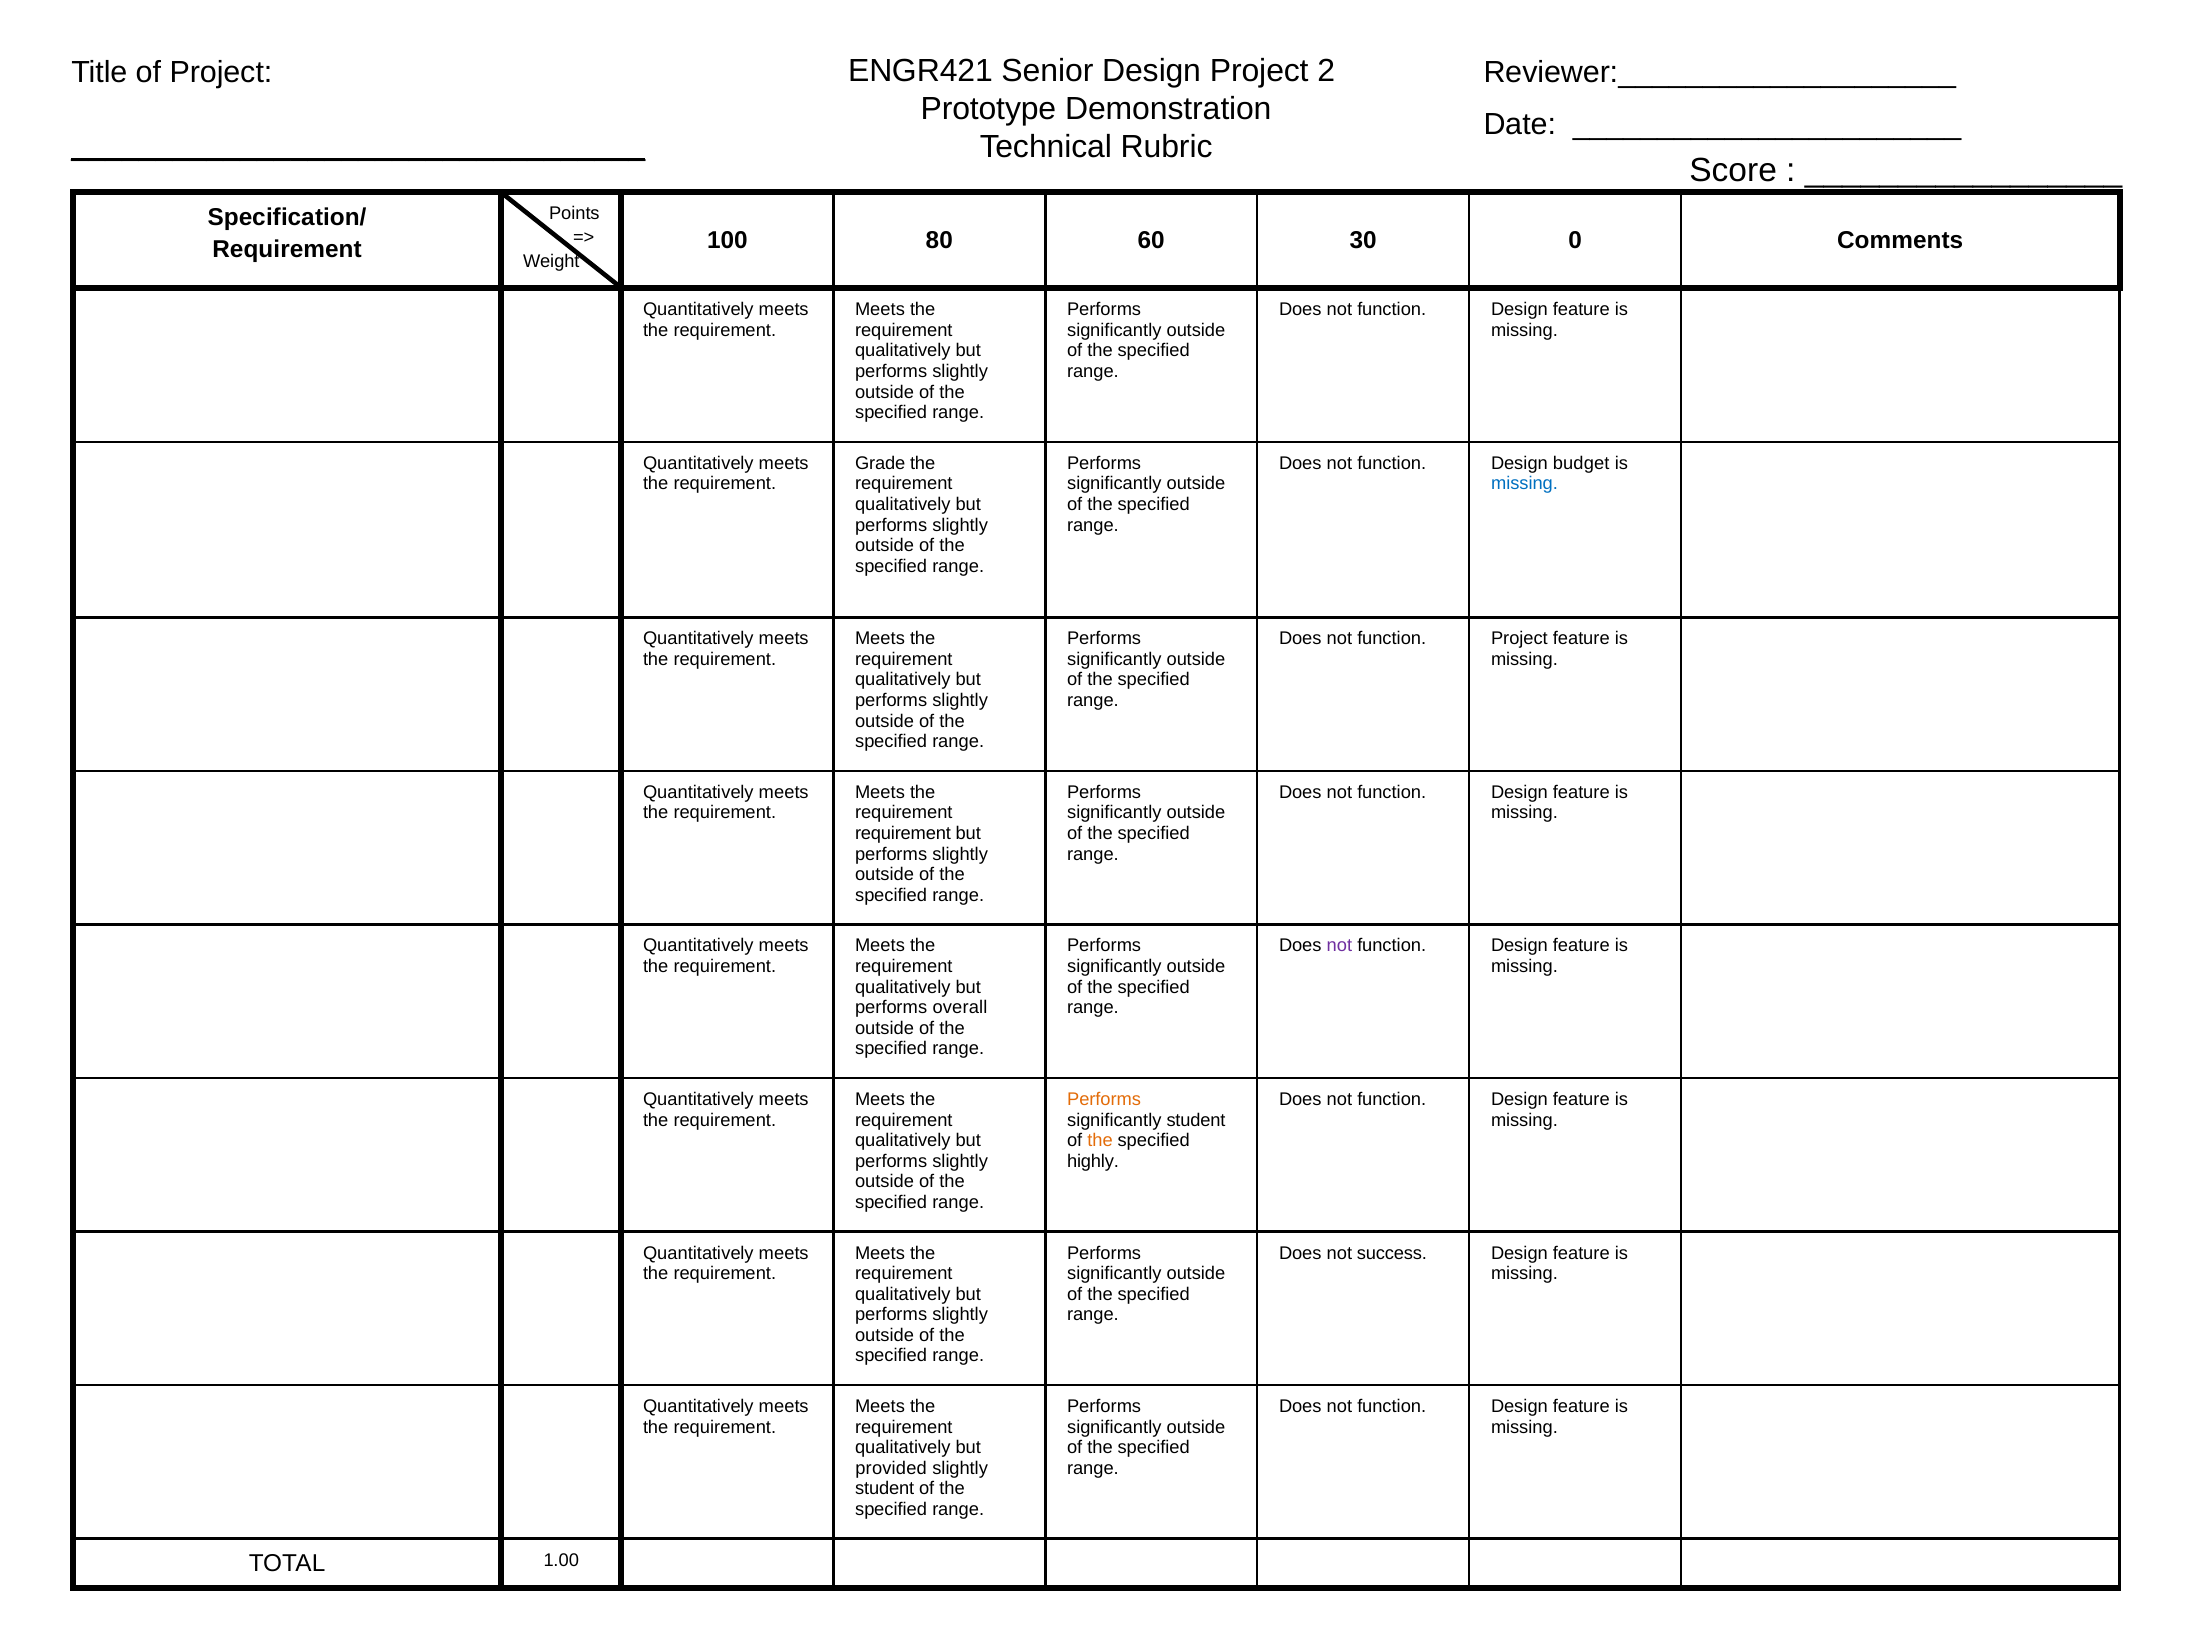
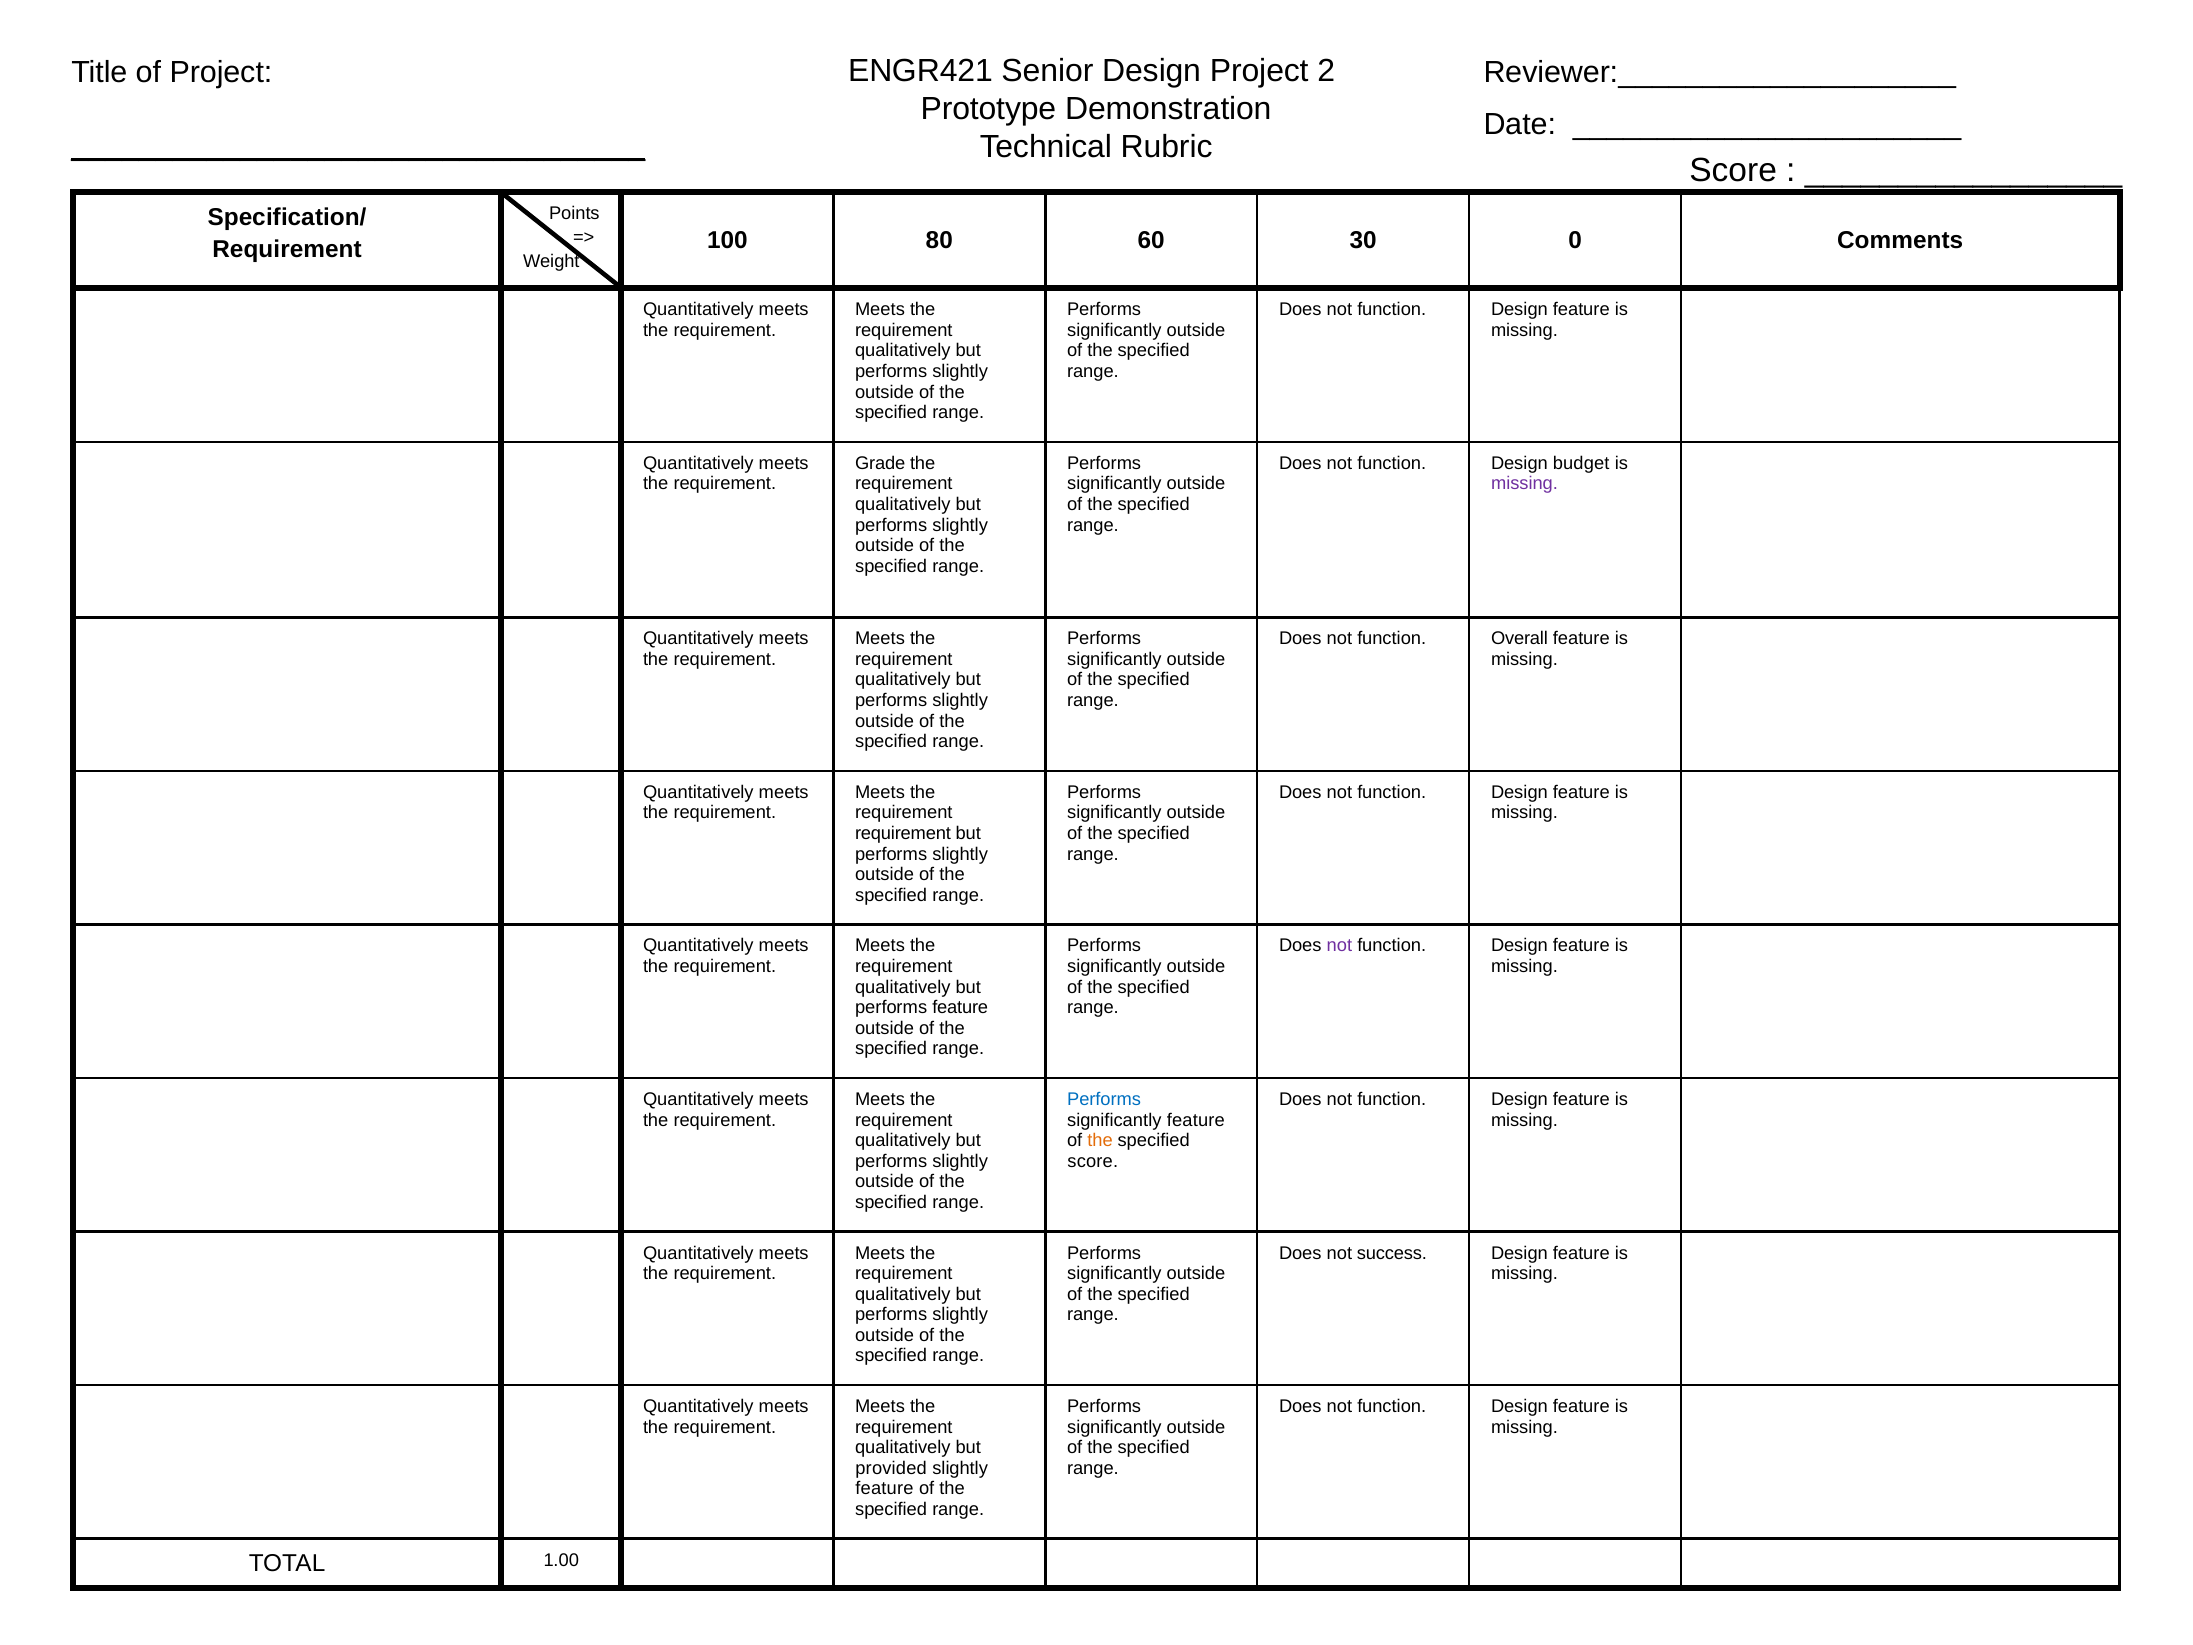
missing colour: blue -> purple (1524, 484)
function Project: Project -> Overall (1519, 639)
performs overall: overall -> feature (960, 1007)
Performs colour: orange -> blue (1104, 1099)
significantly student: student -> feature (1196, 1120)
highly: highly -> score (1093, 1161)
student: student -> feature (884, 1488)
